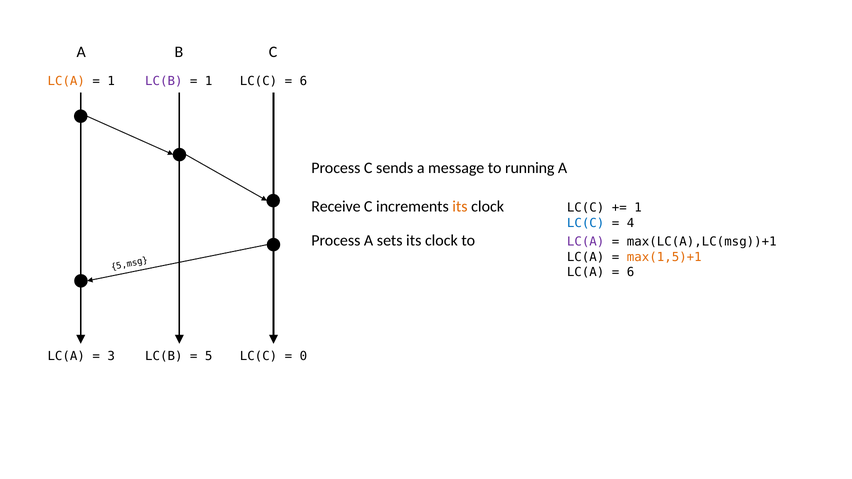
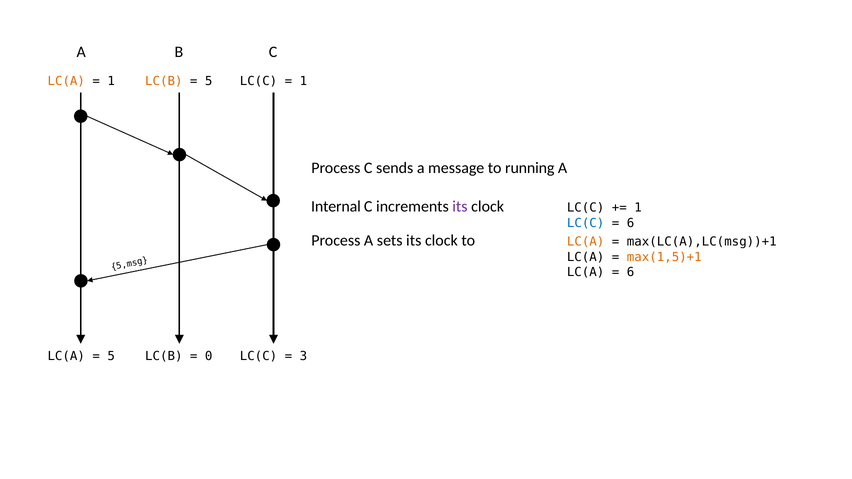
LC(B colour: purple -> orange (164, 81)
1: 1 -> 5 (209, 81)
6: 6 -> 1 (303, 81)
Receive: Receive -> Internal (336, 206)
its colour: orange -> purple (460, 206)
4: 4 -> 6 (631, 223)
LC(A colour: purple -> orange (586, 242)
3: 3 -> 5 (111, 357)
5: 5 -> 0 (209, 357)
0: 0 -> 3 (303, 357)
